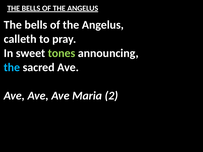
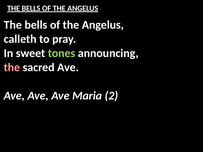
the colour: light blue -> pink (12, 68)
